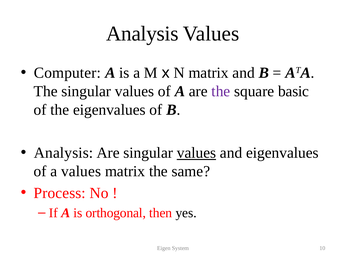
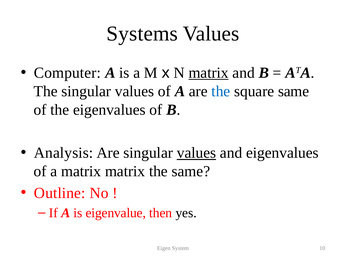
Analysis: Analysis -> Systems (142, 33)
matrix underline: none -> present (209, 73)
the colour: purple -> blue (221, 91)
square basic: basic -> same (294, 91)
a values: values -> matrix (81, 171)
Process: Process -> Outline (60, 193)
orthogonal: orthogonal -> eigenvalue (116, 212)
